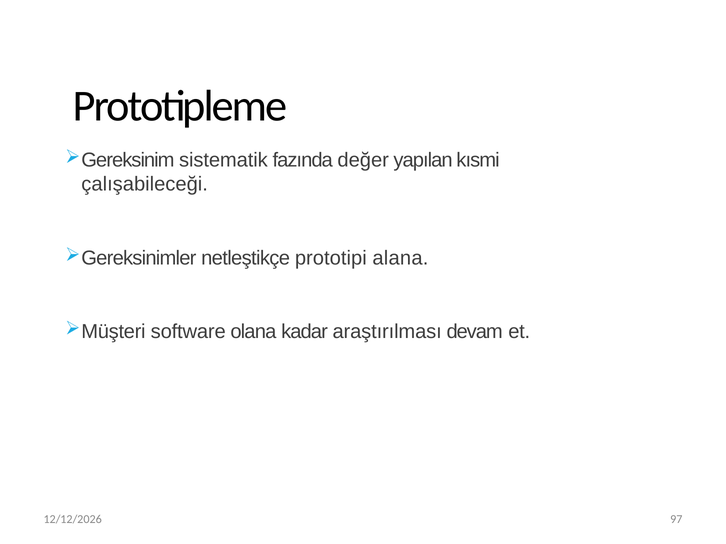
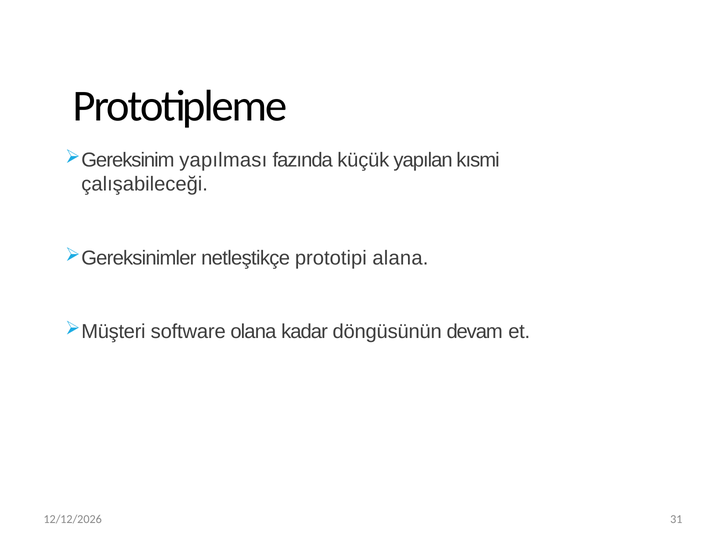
sistematik: sistematik -> yapılması (223, 160)
değer: değer -> küçük (363, 160)
araştırılması: araştırılması -> döngüsünün (387, 332)
97: 97 -> 31 (676, 520)
